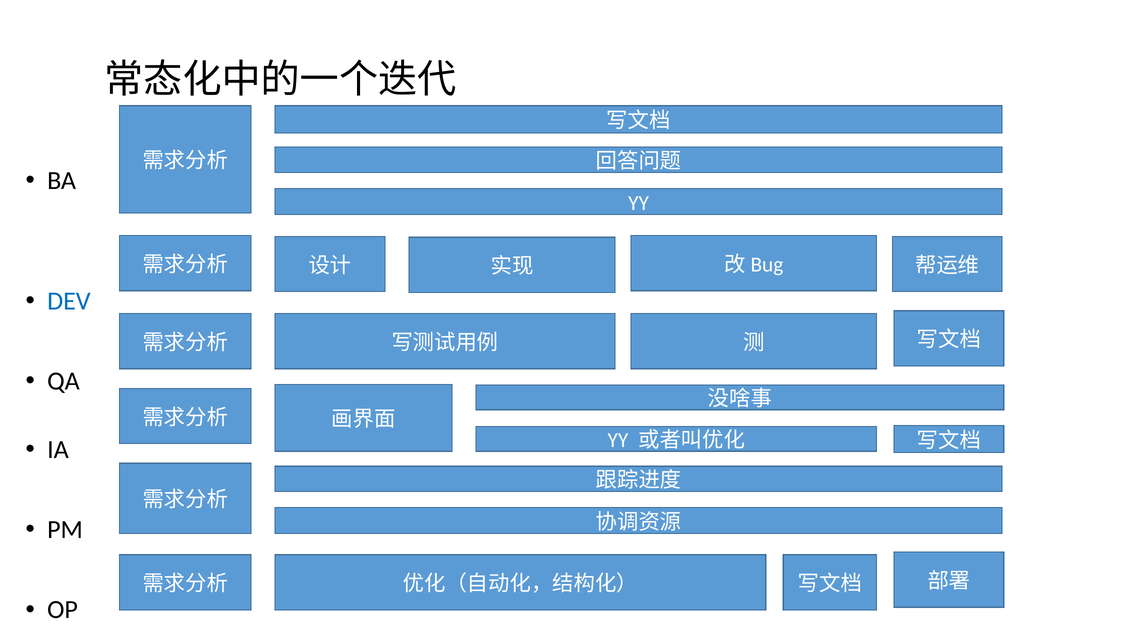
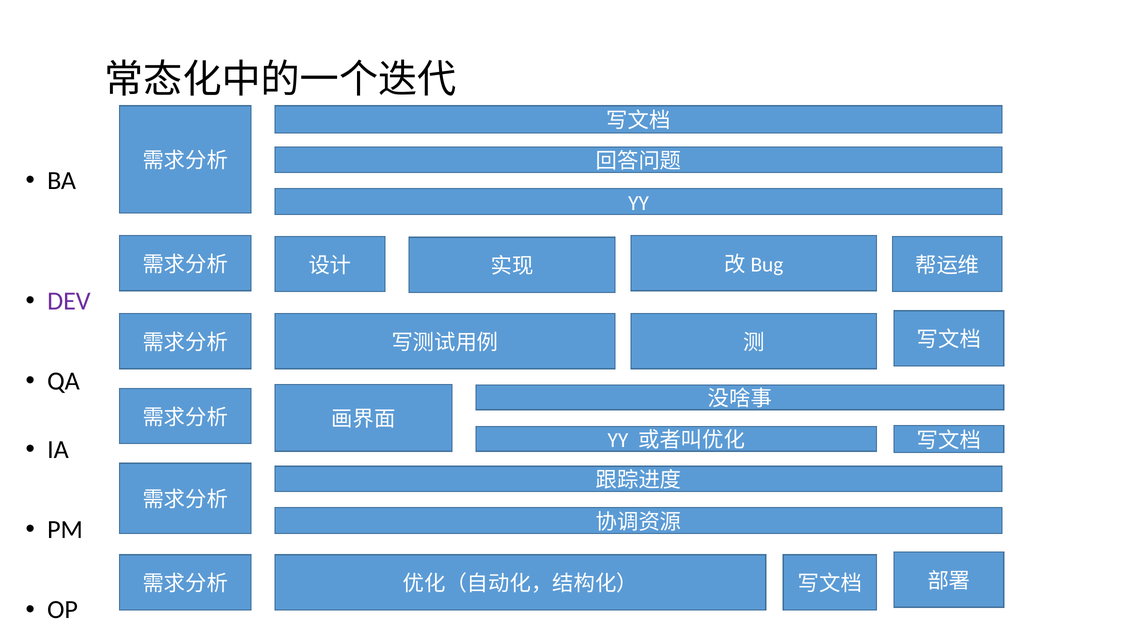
DEV colour: blue -> purple (69, 301)
